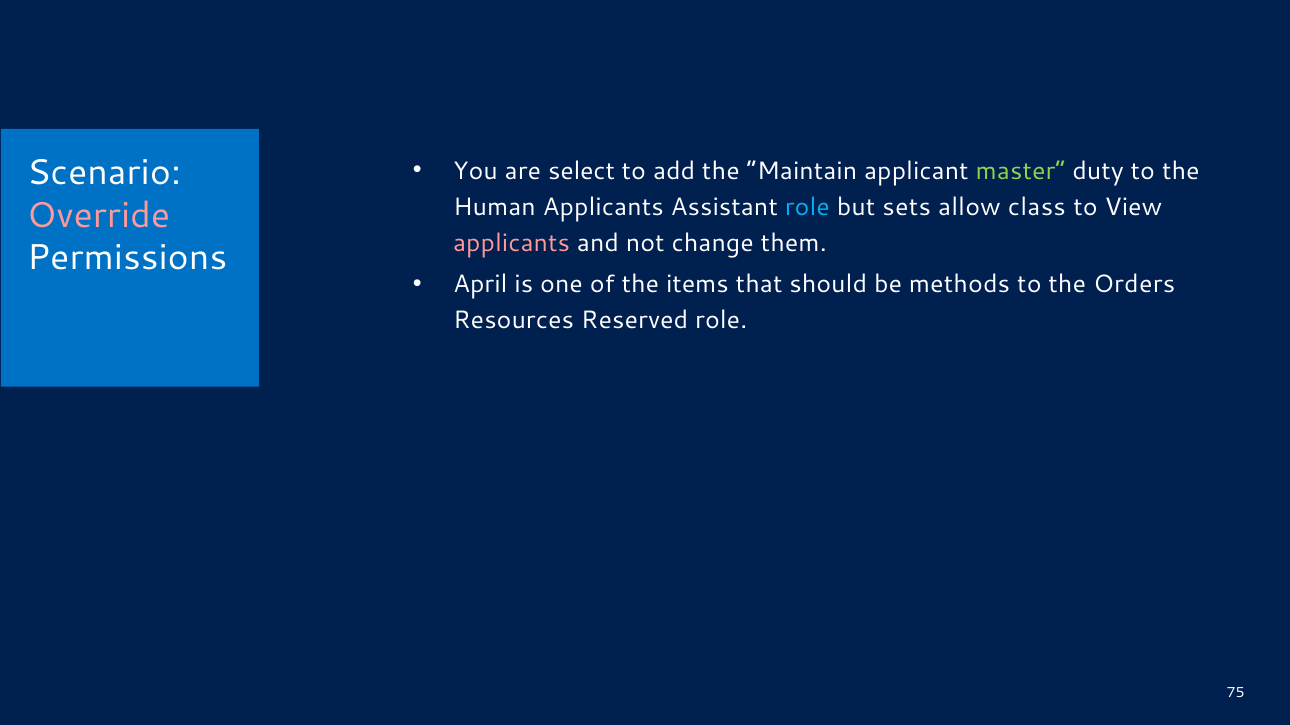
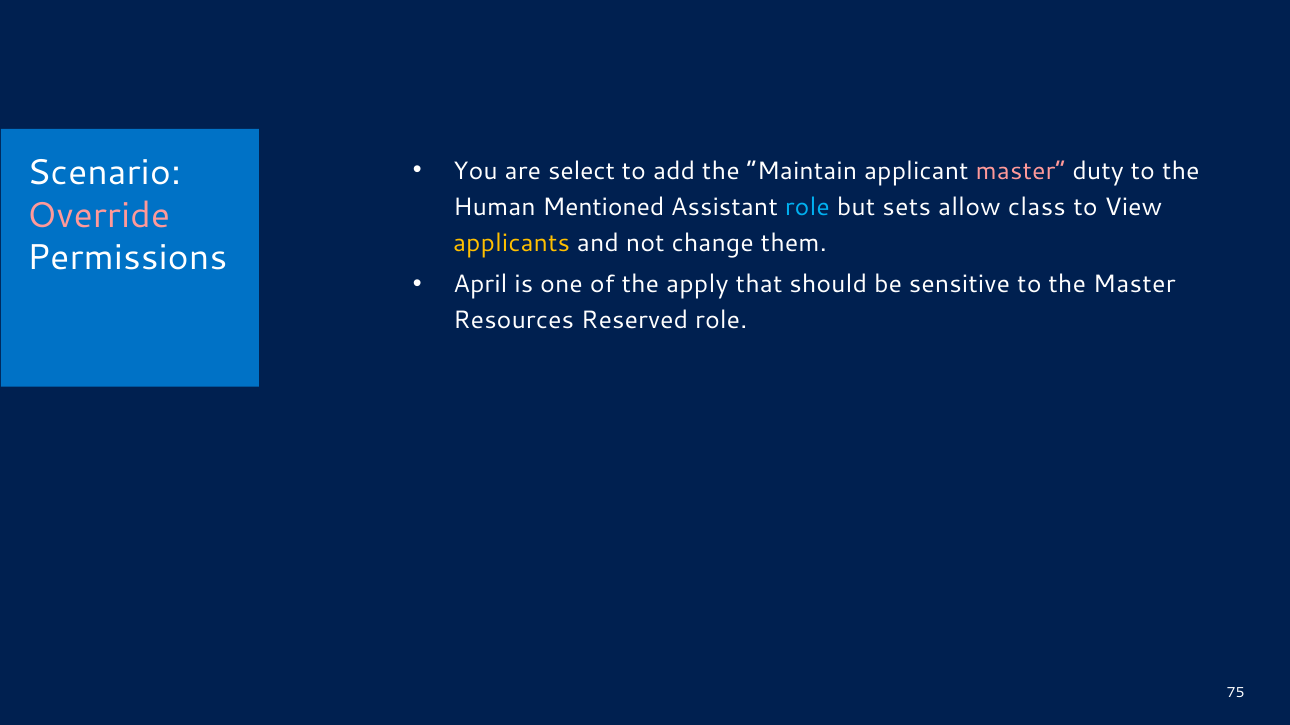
master colour: light green -> pink (1021, 171)
Human Applicants: Applicants -> Mentioned (603, 207)
applicants colour: pink -> yellow (512, 243)
items: items -> apply (697, 285)
methods: methods -> sensitive (960, 285)
the Orders: Orders -> Master (1134, 285)
